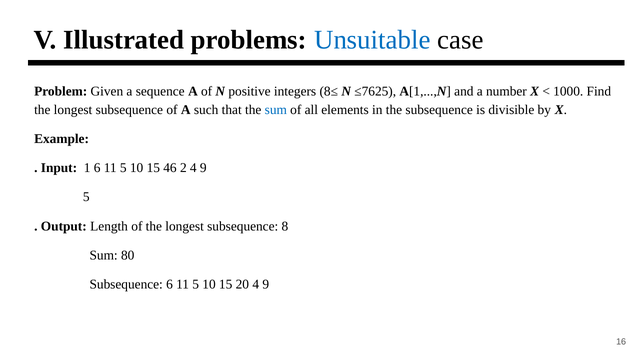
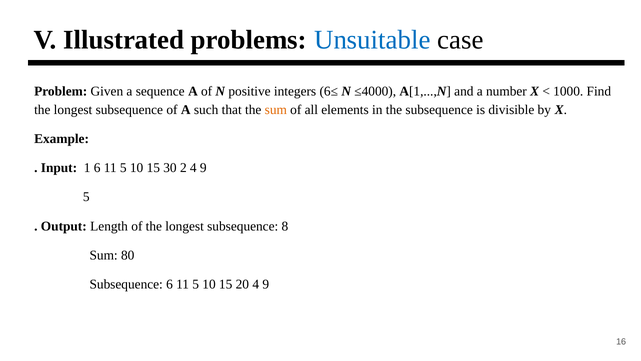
8≤: 8≤ -> 6≤ (329, 91)
≤7625: ≤7625 -> ≤4000 (375, 91)
sum colour: blue -> orange (276, 109)
46: 46 -> 30 (170, 168)
